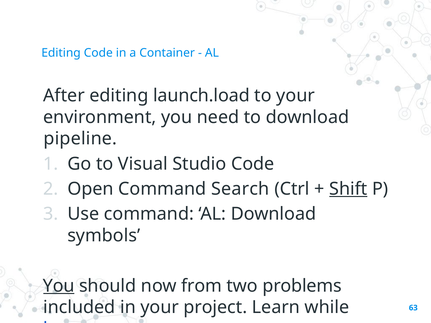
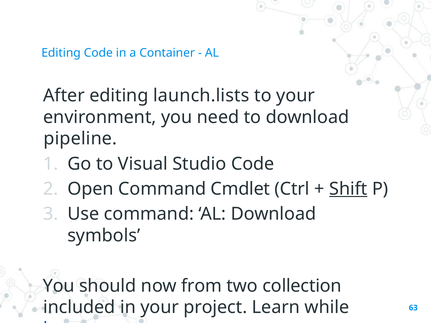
launch.load: launch.load -> launch.lists (201, 96)
Search: Search -> Cmdlet (240, 189)
You underline: present -> none (59, 286)
problems: problems -> collection (302, 286)
